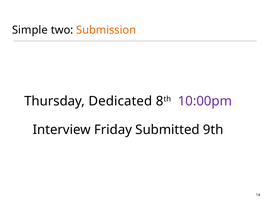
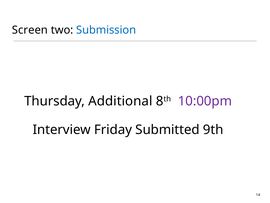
Simple: Simple -> Screen (30, 30)
Submission colour: orange -> blue (106, 30)
Dedicated: Dedicated -> Additional (120, 101)
